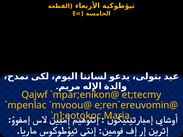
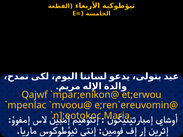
et;tecmy: et;tecmy -> et;erwou (142, 95)
